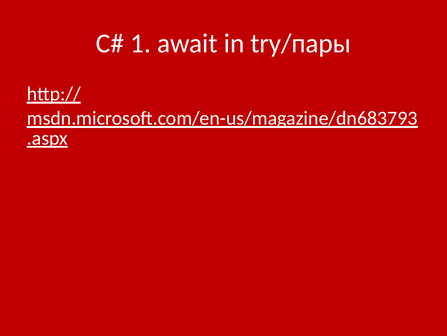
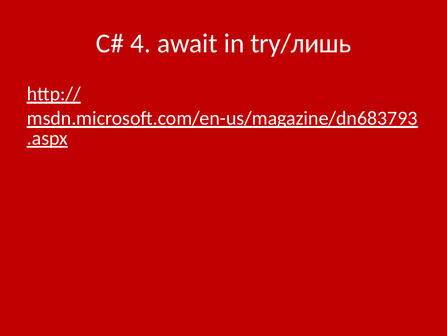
1: 1 -> 4 (141, 43)
try/пары: try/пары -> try/лишь (301, 43)
